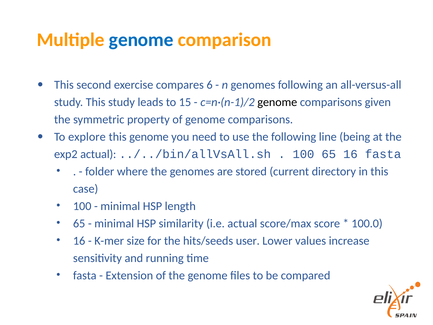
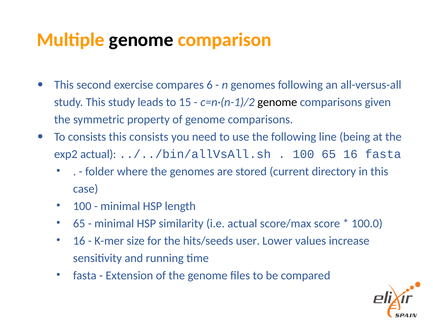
genome colour: blue -> black (141, 40)
To explore: explore -> consists (87, 137)
this genome: genome -> consists (149, 137)
